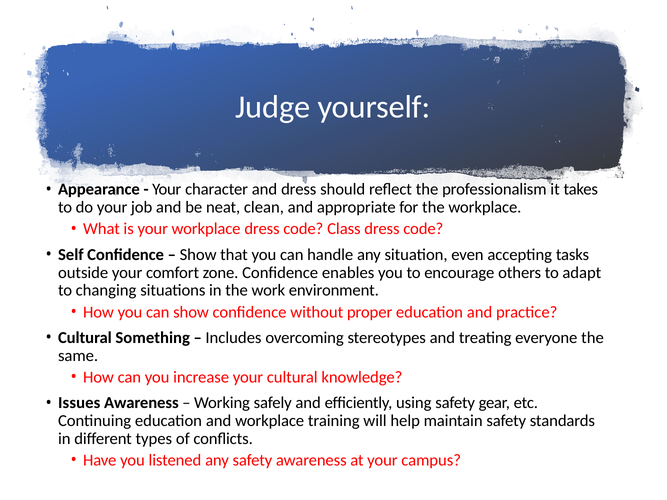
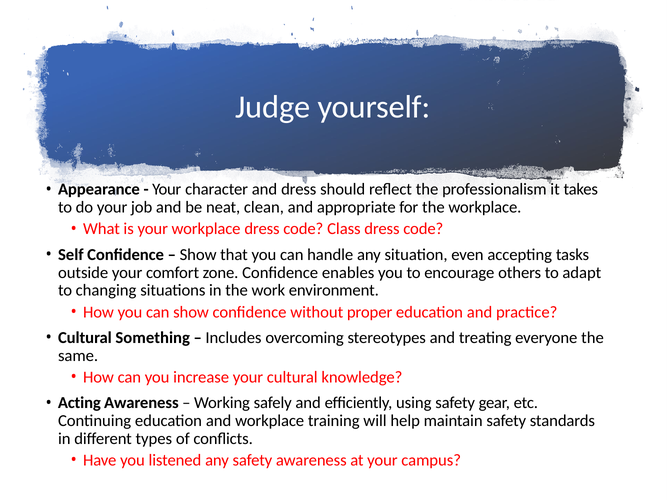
Issues: Issues -> Acting (79, 403)
